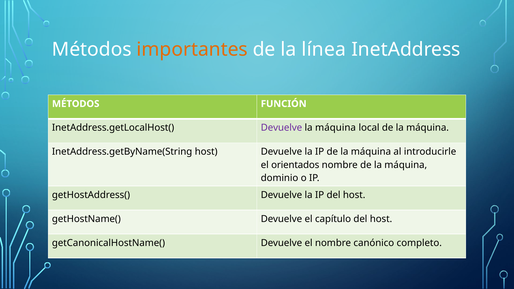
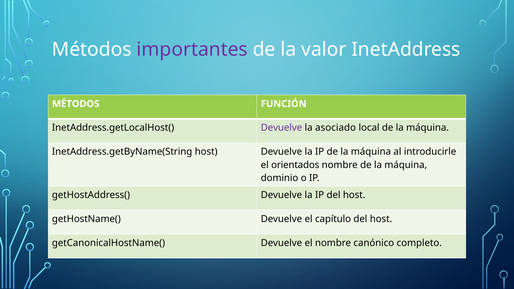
importantes colour: orange -> purple (192, 50)
línea: línea -> valor (324, 50)
máquina: máquina -> asociado (336, 128)
